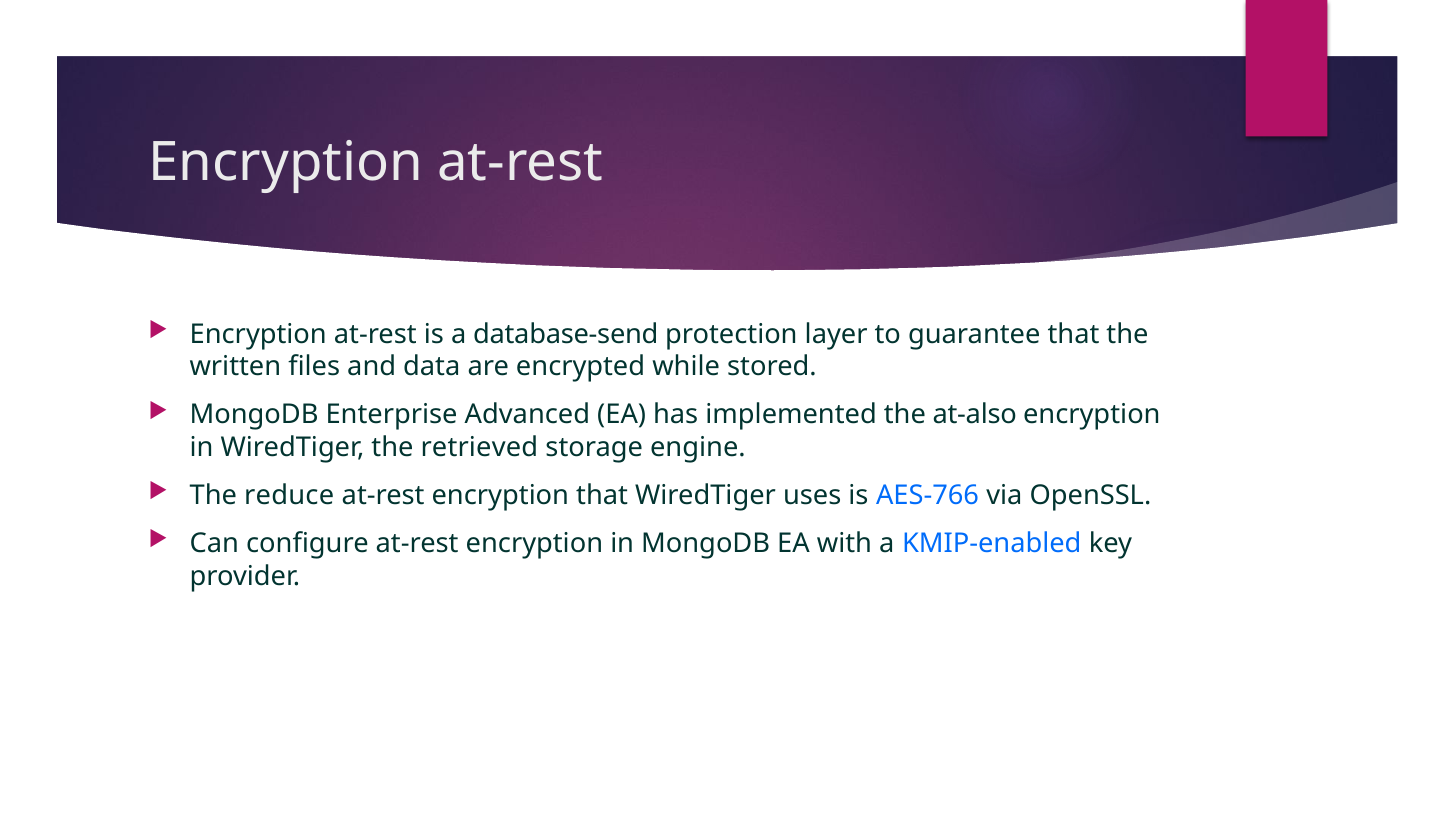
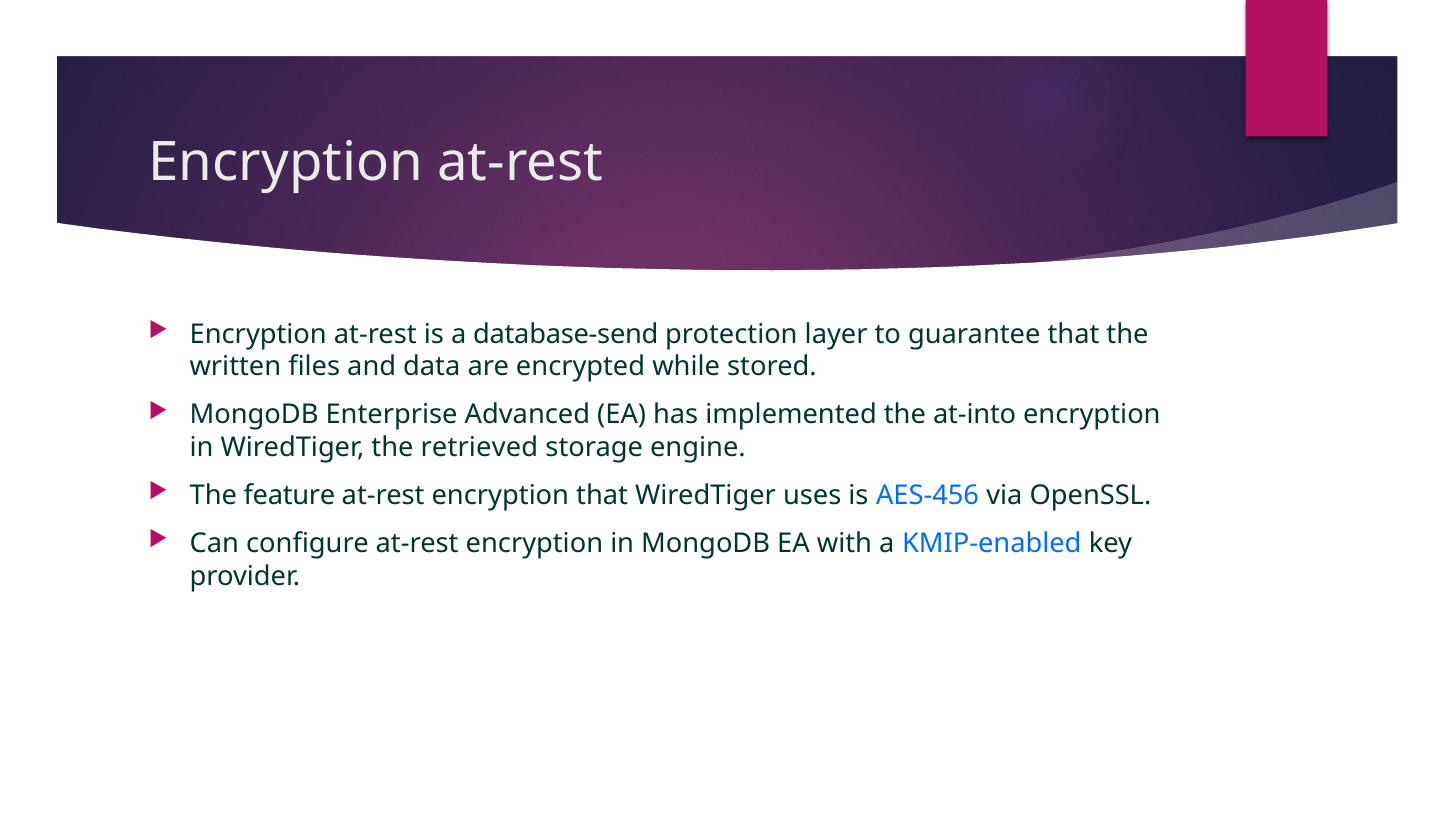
at-also: at-also -> at-into (975, 415)
reduce: reduce -> feature (289, 496)
AES-766: AES-766 -> AES-456 (928, 496)
